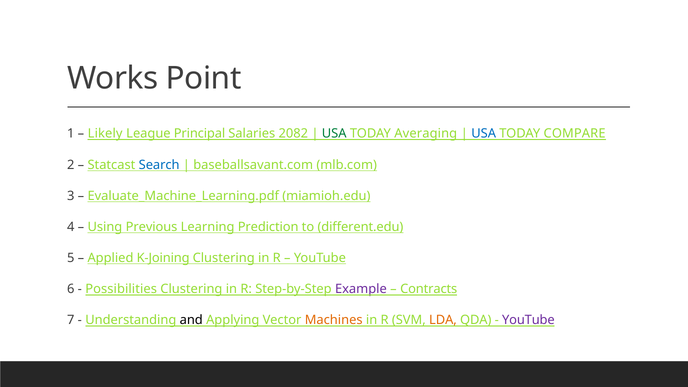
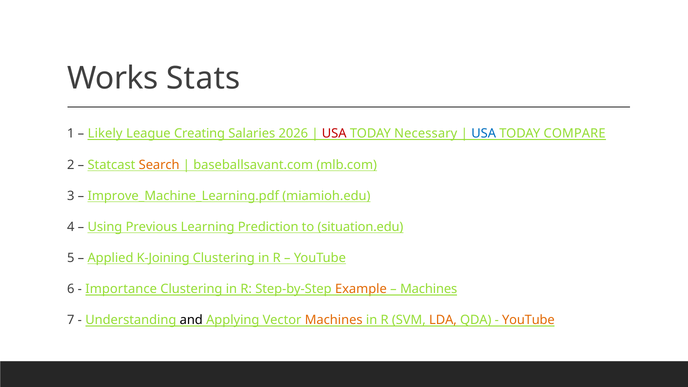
Point: Point -> Stats (203, 78)
Principal: Principal -> Creating (200, 134)
2082: 2082 -> 2026 (293, 134)
USA colour: green -> red (334, 134)
Averaging: Averaging -> Necessary (426, 134)
Search colour: blue -> orange (159, 165)
Evaluate_Machine_Learning.pdf: Evaluate_Machine_Learning.pdf -> Improve_Machine_Learning.pdf (183, 196)
different.edu: different.edu -> situation.edu (360, 227)
Possibilities: Possibilities -> Importance (121, 289)
Example colour: purple -> orange (361, 289)
Contracts: Contracts -> Machines (429, 289)
YouTube colour: purple -> orange (528, 320)
